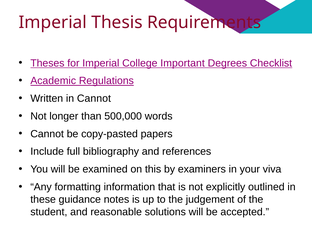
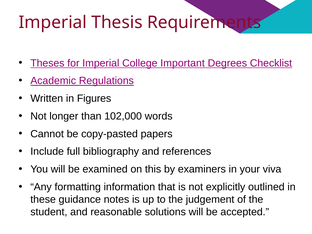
in Cannot: Cannot -> Figures (94, 98)
500,000: 500,000 -> 102,000 (123, 116)
